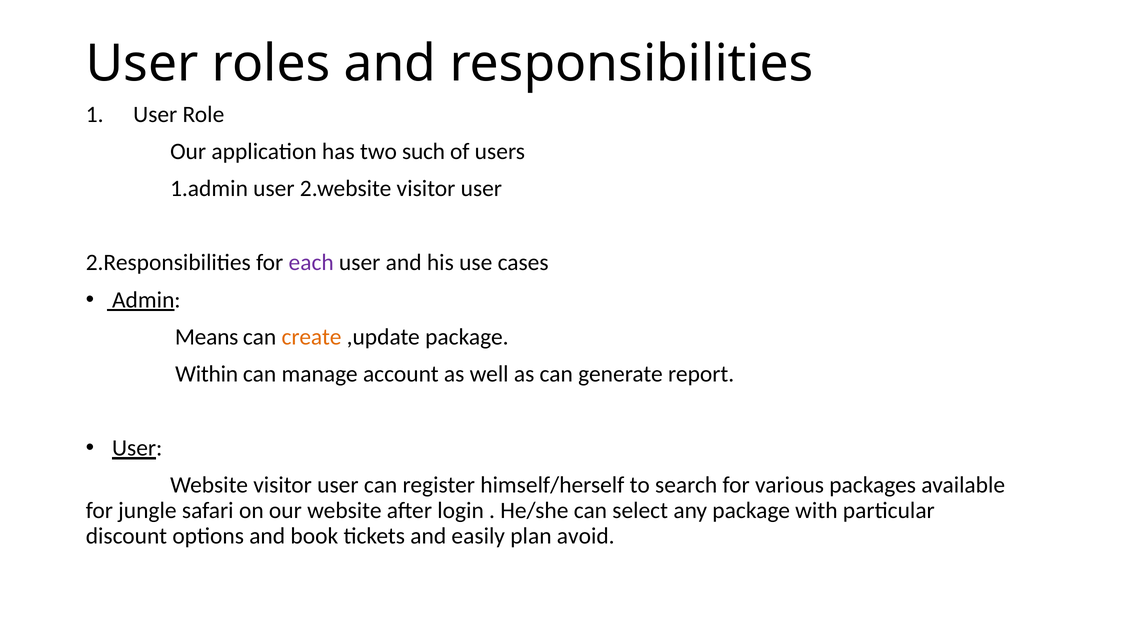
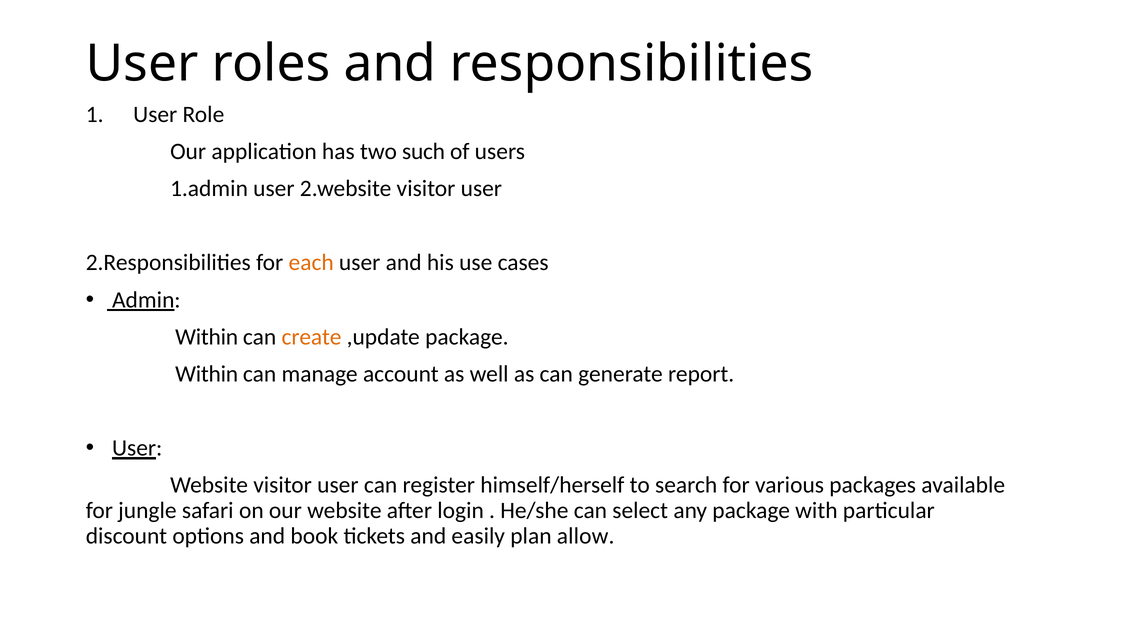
each colour: purple -> orange (311, 263)
Means: Means -> Within (207, 337)
avoid: avoid -> allow (586, 536)
